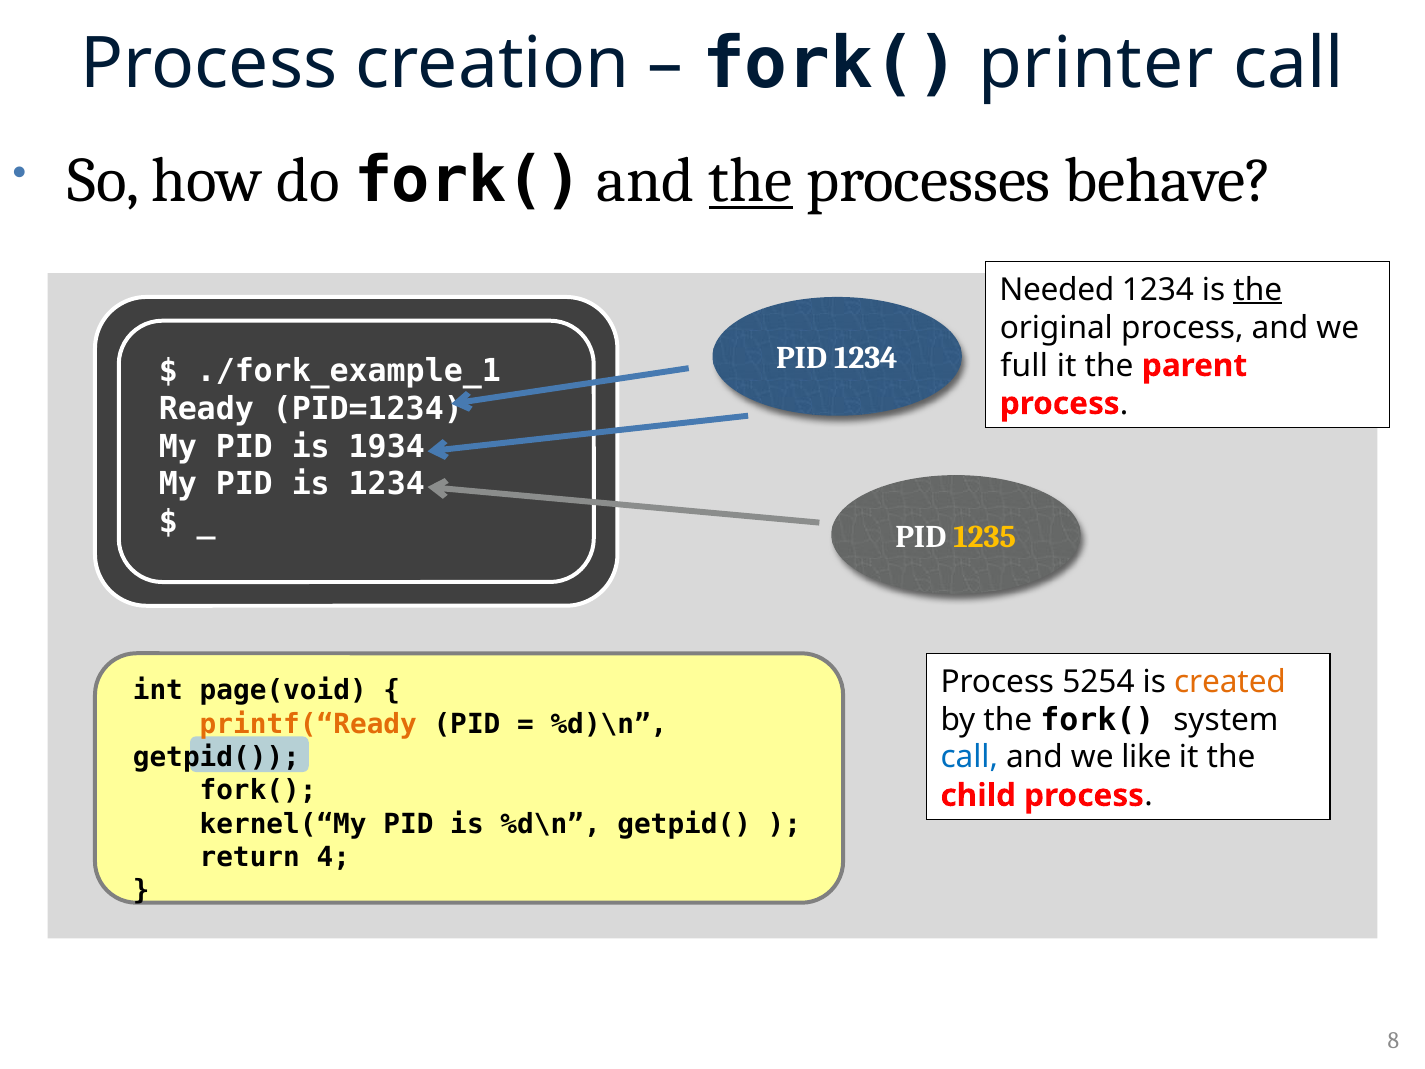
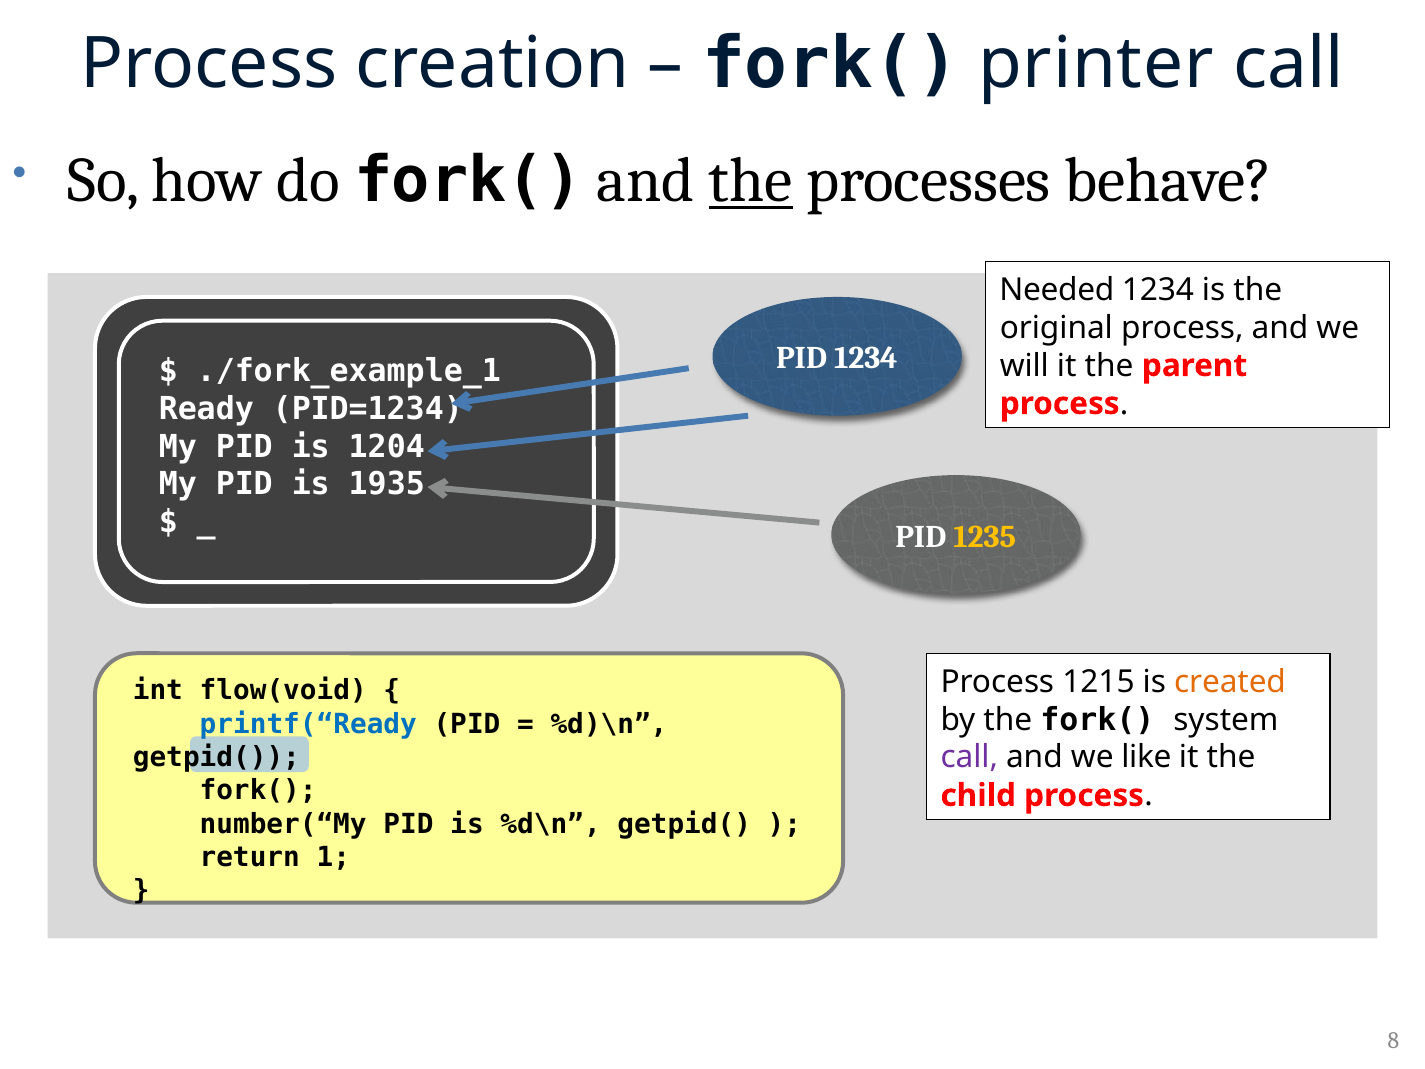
the underline: present -> none (1258, 290)
full: full -> will (1024, 366)
1934: 1934 -> 1204 (387, 446)
is 1234: 1234 -> 1935 (387, 484)
5254: 5254 -> 1215 (1099, 681)
page(void: page(void -> flow(void (283, 691)
printf(“Ready colour: orange -> blue (308, 724)
call colour: blue -> purple (969, 757)
kernel(“My: kernel(“My -> number(“My (283, 824)
4: 4 -> 1 (333, 857)
